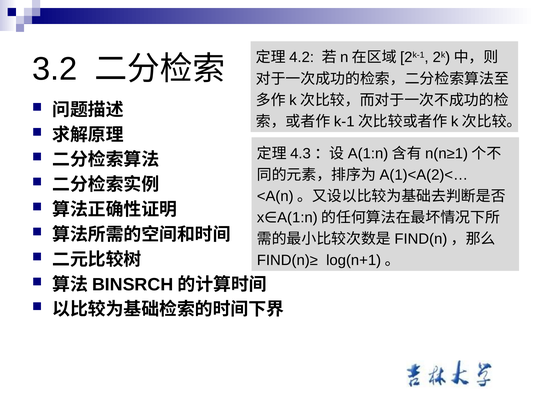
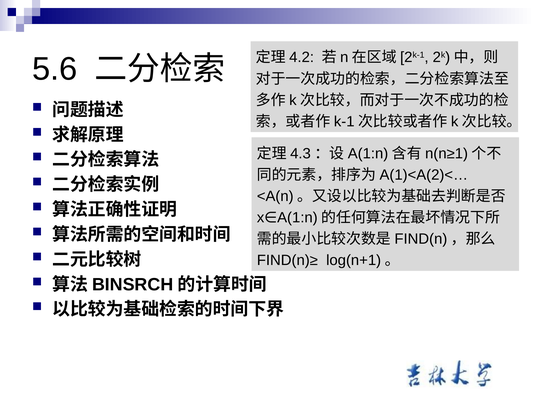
3.2: 3.2 -> 5.6 (55, 69)
